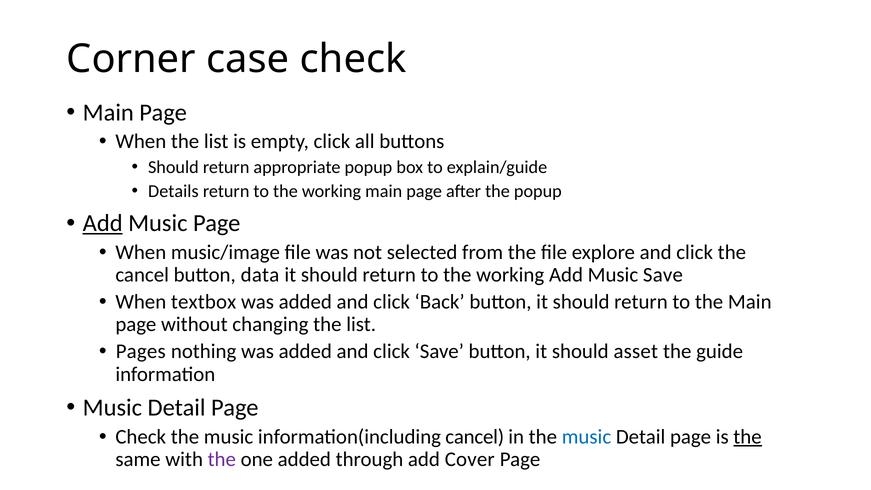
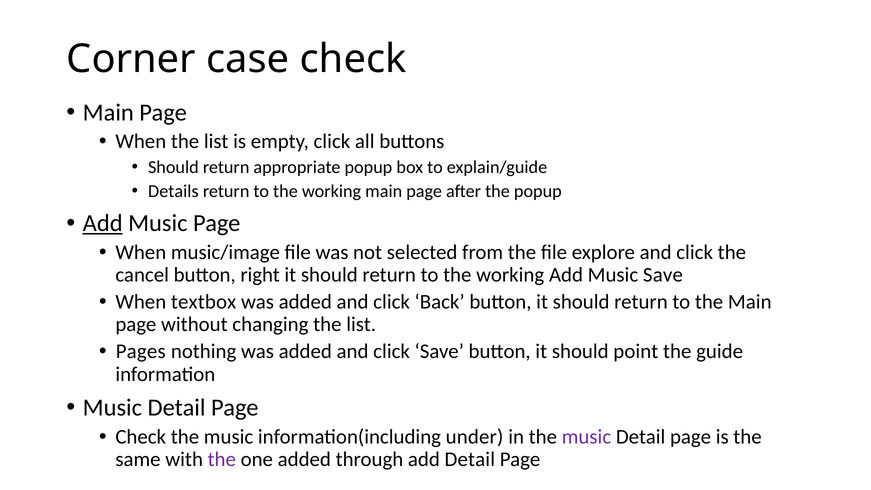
data: data -> right (260, 275)
asset: asset -> point (636, 352)
information(including cancel: cancel -> under (475, 437)
music colour: blue -> purple (586, 437)
the underline: present -> none (748, 437)
add Cover: Cover -> Detail (470, 459)
